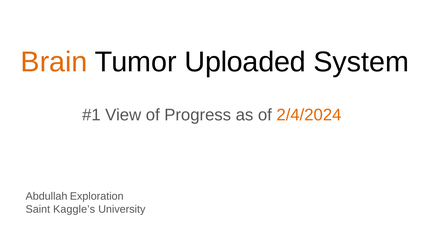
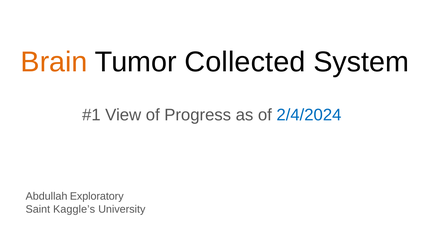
Uploaded: Uploaded -> Collected (245, 62)
2/4/2024 colour: orange -> blue (309, 115)
Exploration: Exploration -> Exploratory (97, 196)
